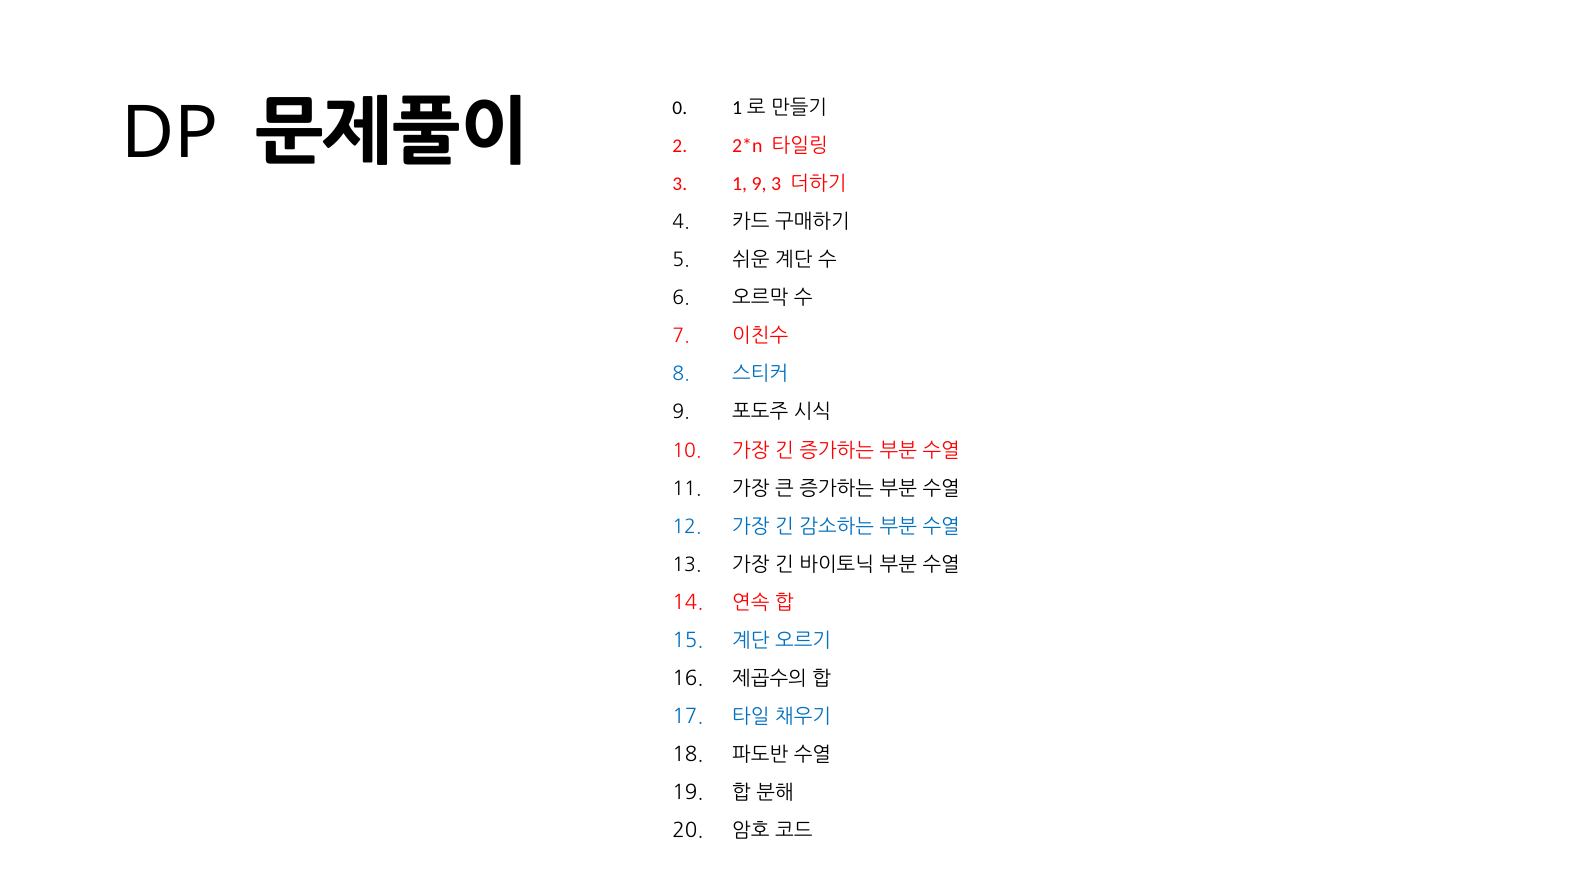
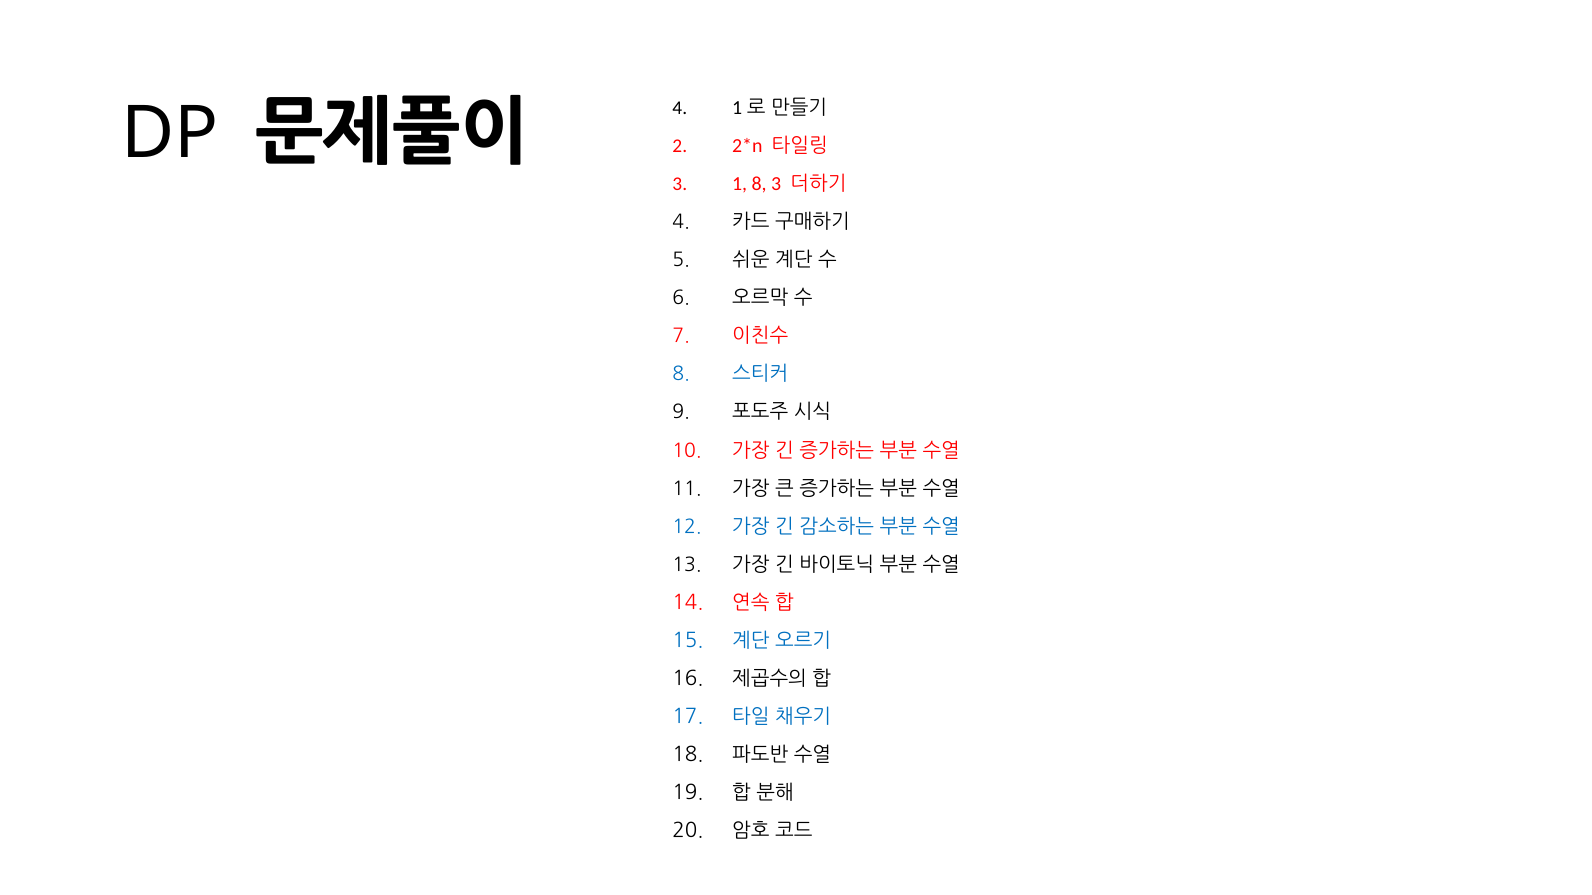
0: 0 -> 4 (680, 108)
1 9: 9 -> 8 (759, 184)
